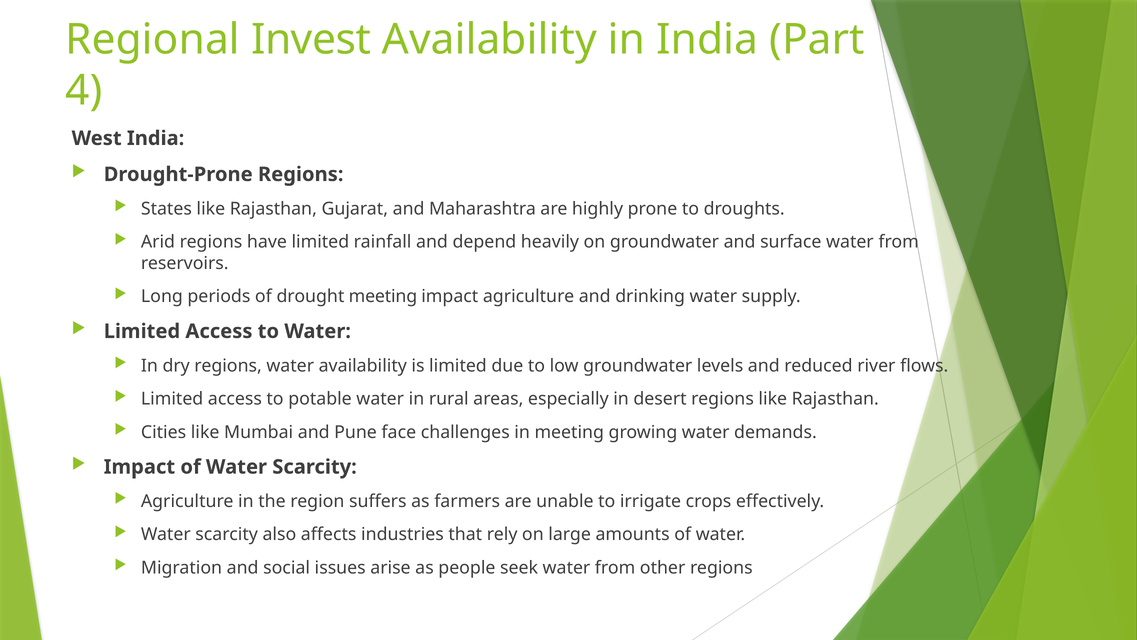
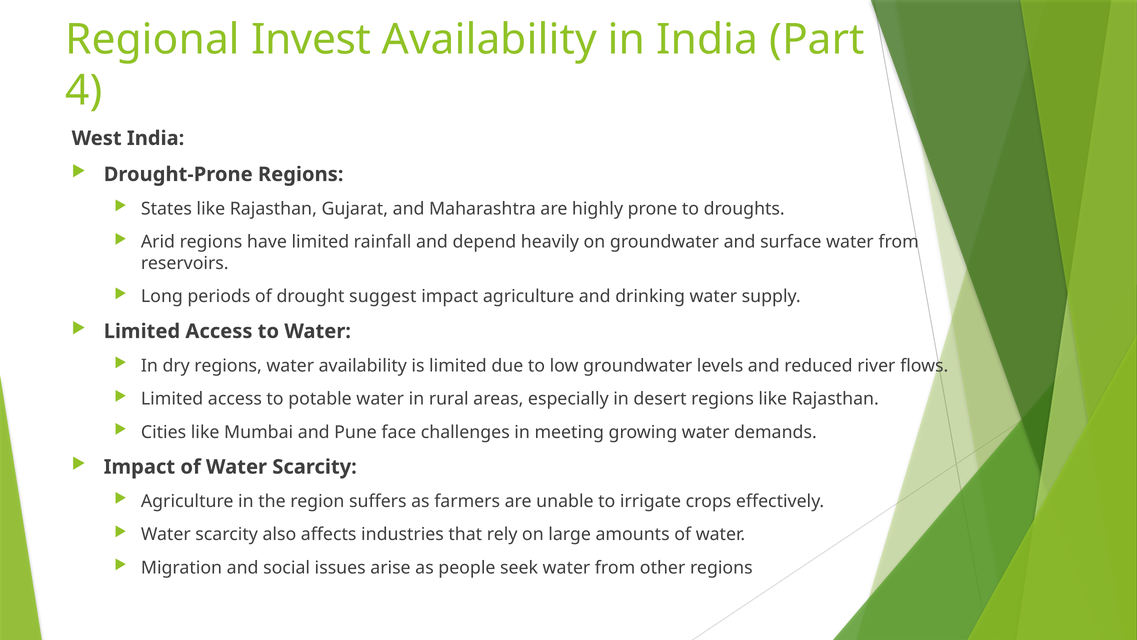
drought meeting: meeting -> suggest (383, 296)
